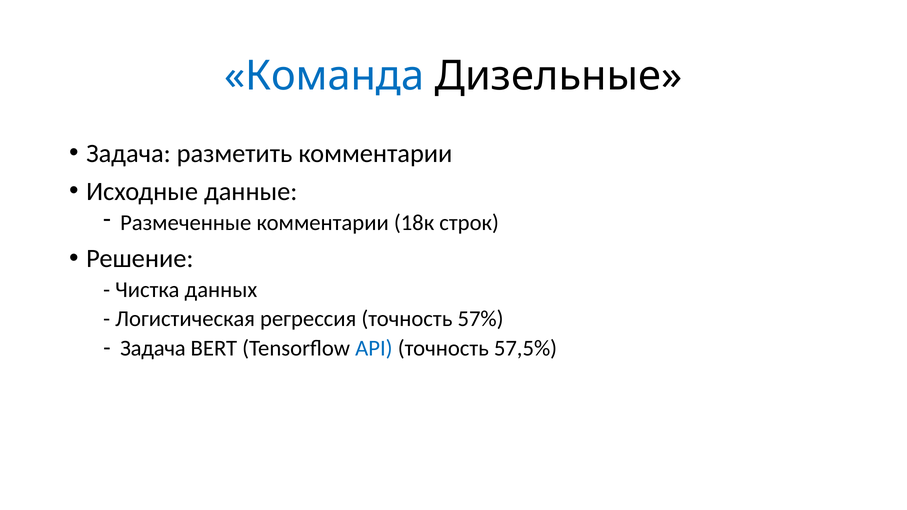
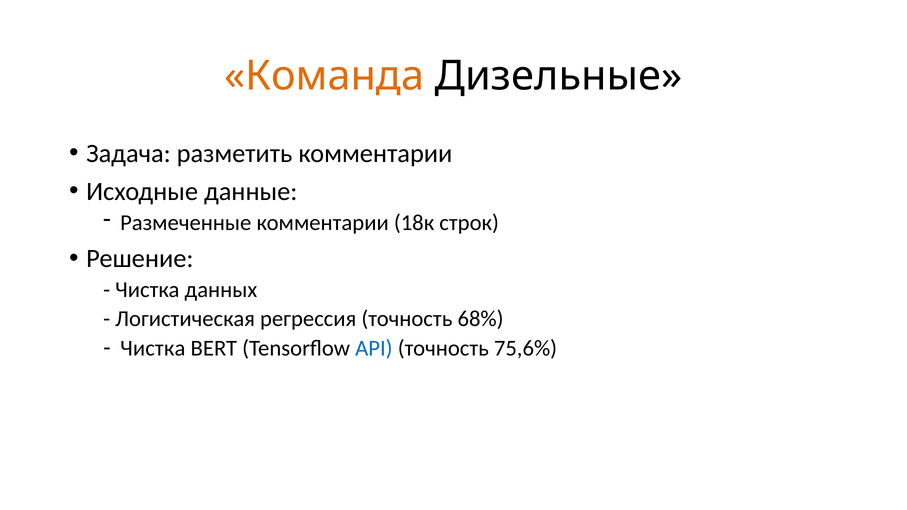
Команда colour: blue -> orange (324, 76)
57%: 57% -> 68% (481, 319)
Задача: Задача -> Чистка (153, 348)
57,5%: 57,5% -> 75,6% (525, 348)
